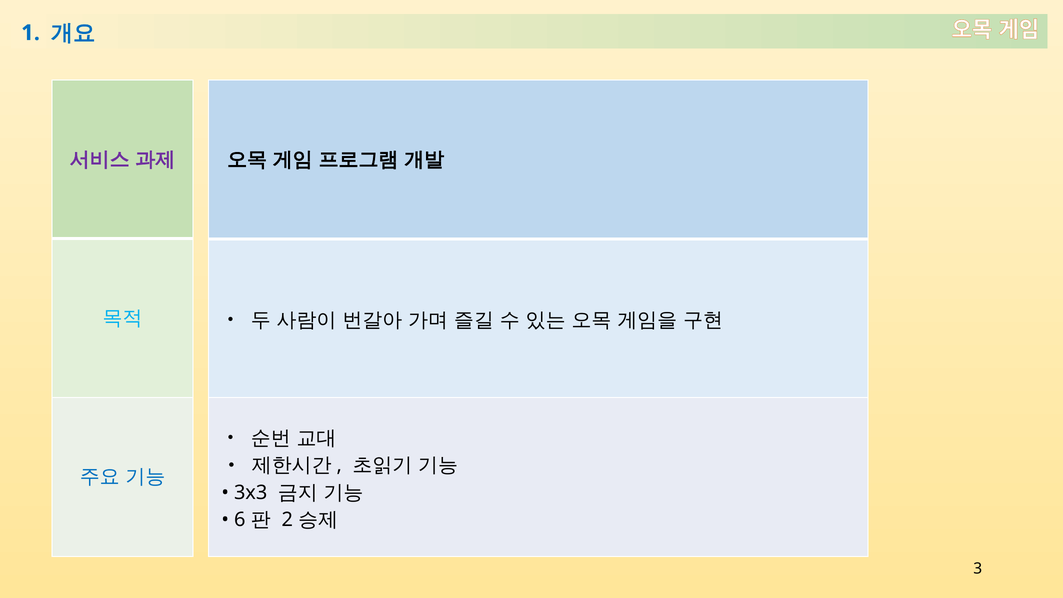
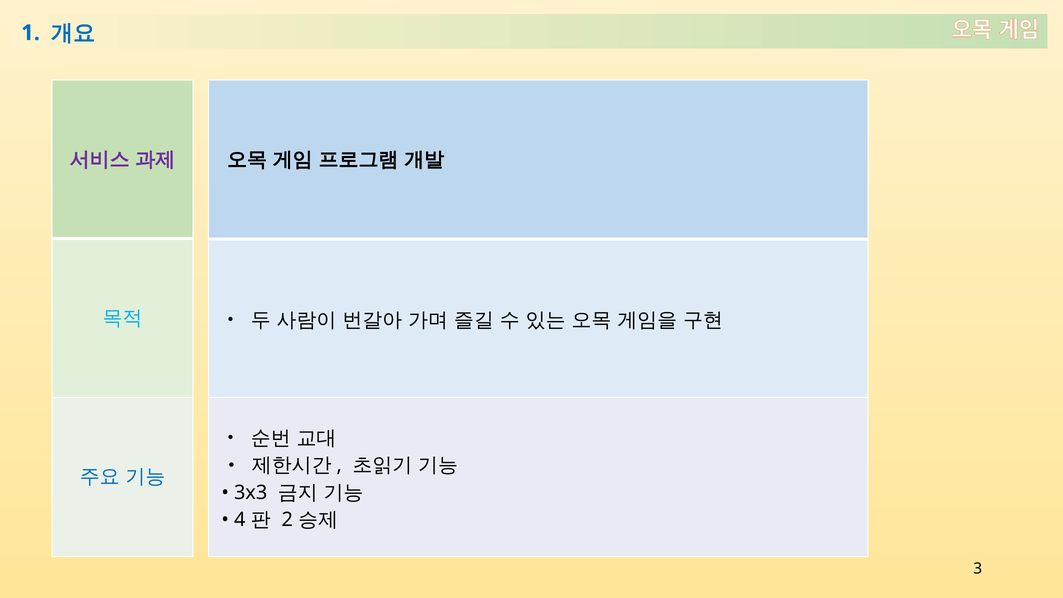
6: 6 -> 4 (240, 520)
